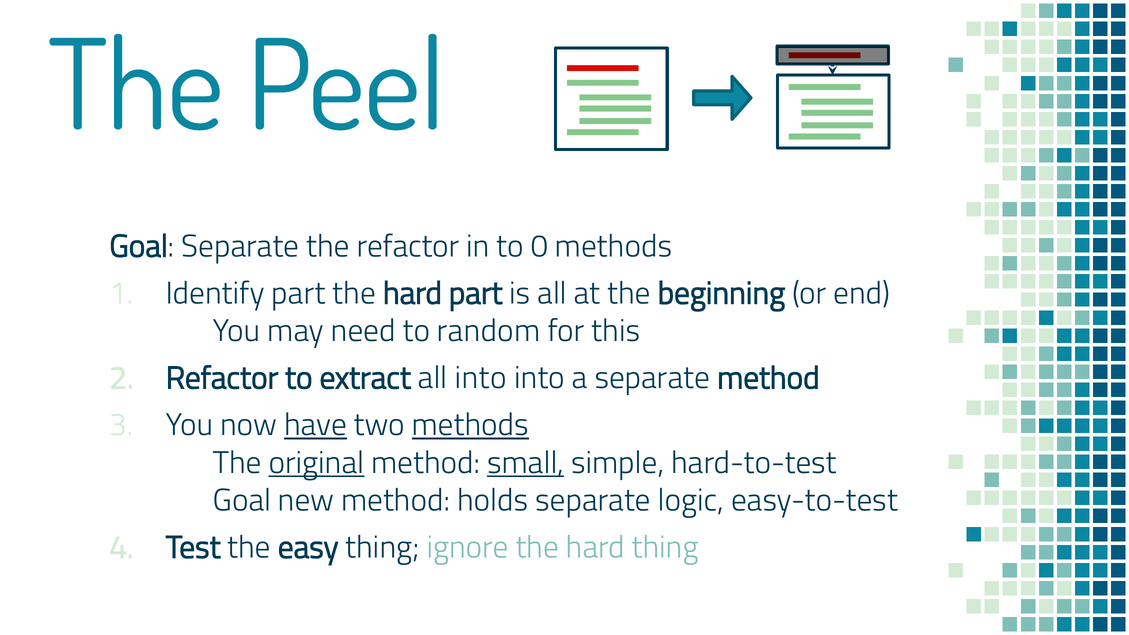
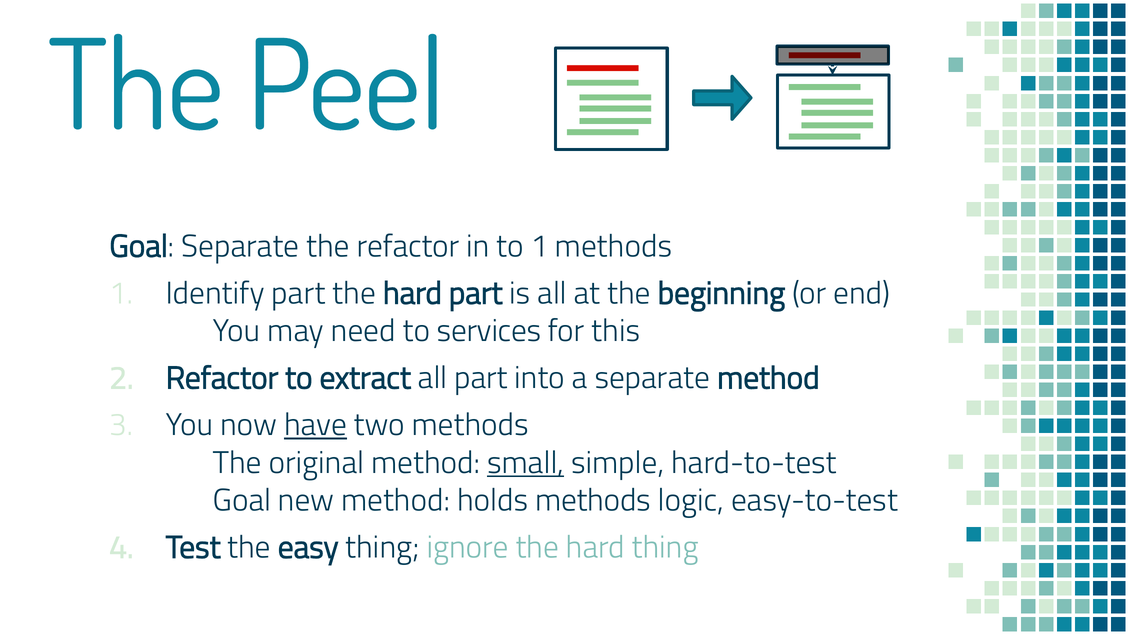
to 0: 0 -> 1 (539, 246)
random: random -> services (489, 331)
all into: into -> part (481, 378)
methods underline: present -> none (470, 425)
original underline: present -> none (317, 463)
holds separate: separate -> methods (593, 500)
